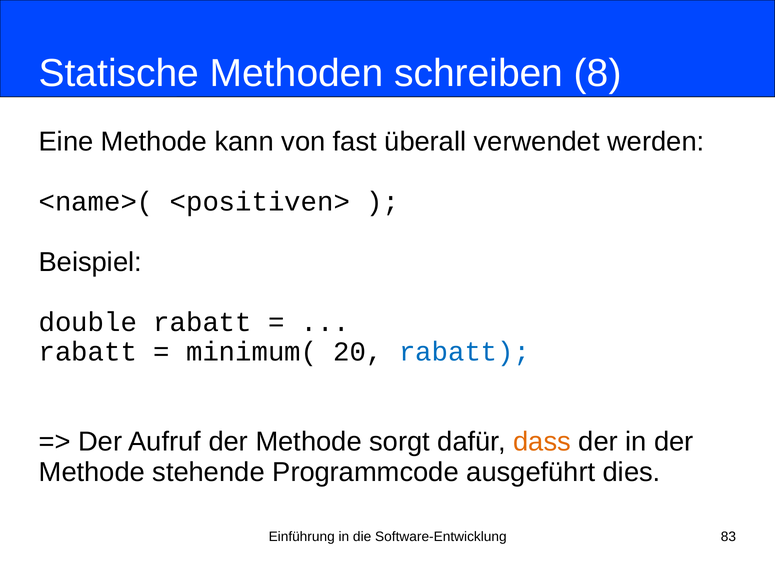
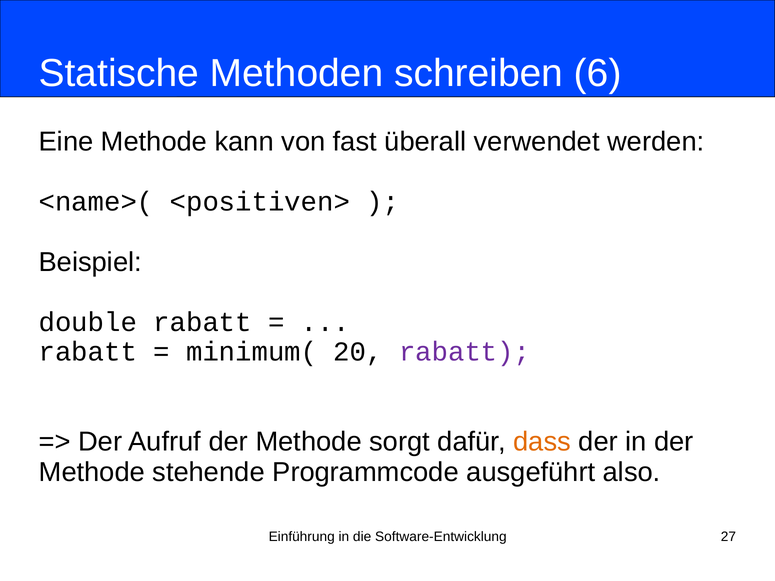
8: 8 -> 6 (598, 73)
rabatt colour: blue -> purple (465, 352)
dies: dies -> also (632, 472)
83: 83 -> 27 (728, 537)
